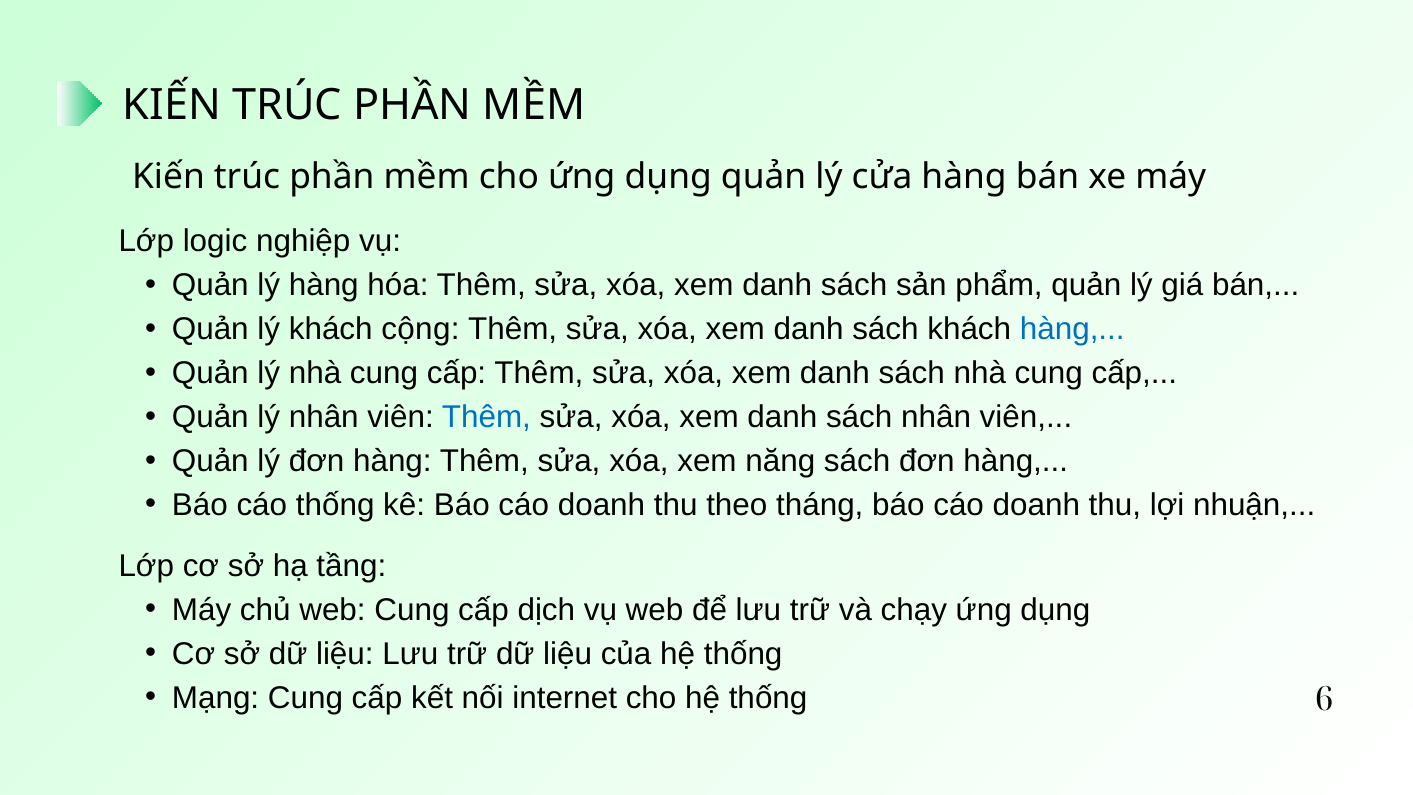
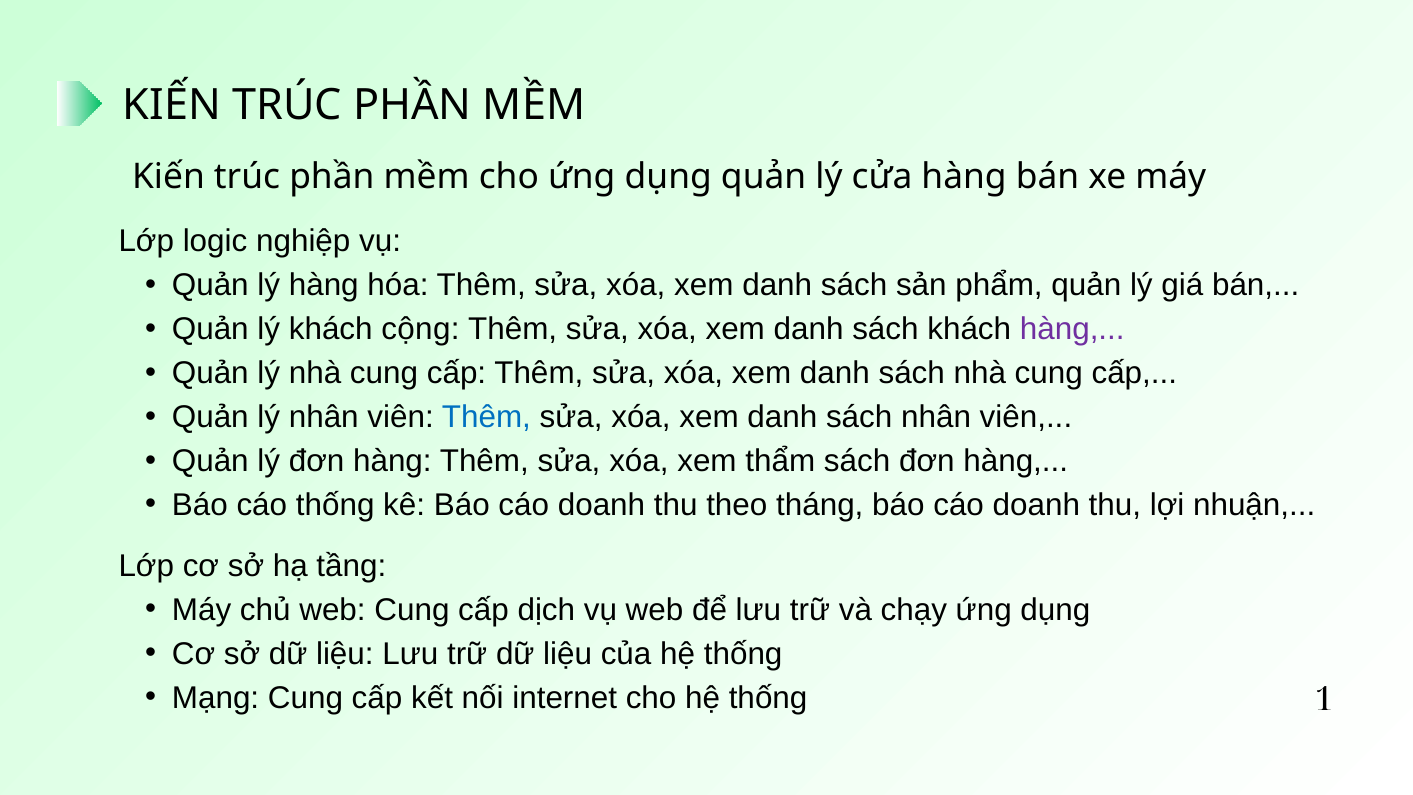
hàng colour: blue -> purple (1072, 329)
năng: năng -> thẩm (780, 461)
6: 6 -> 1 (1324, 700)
